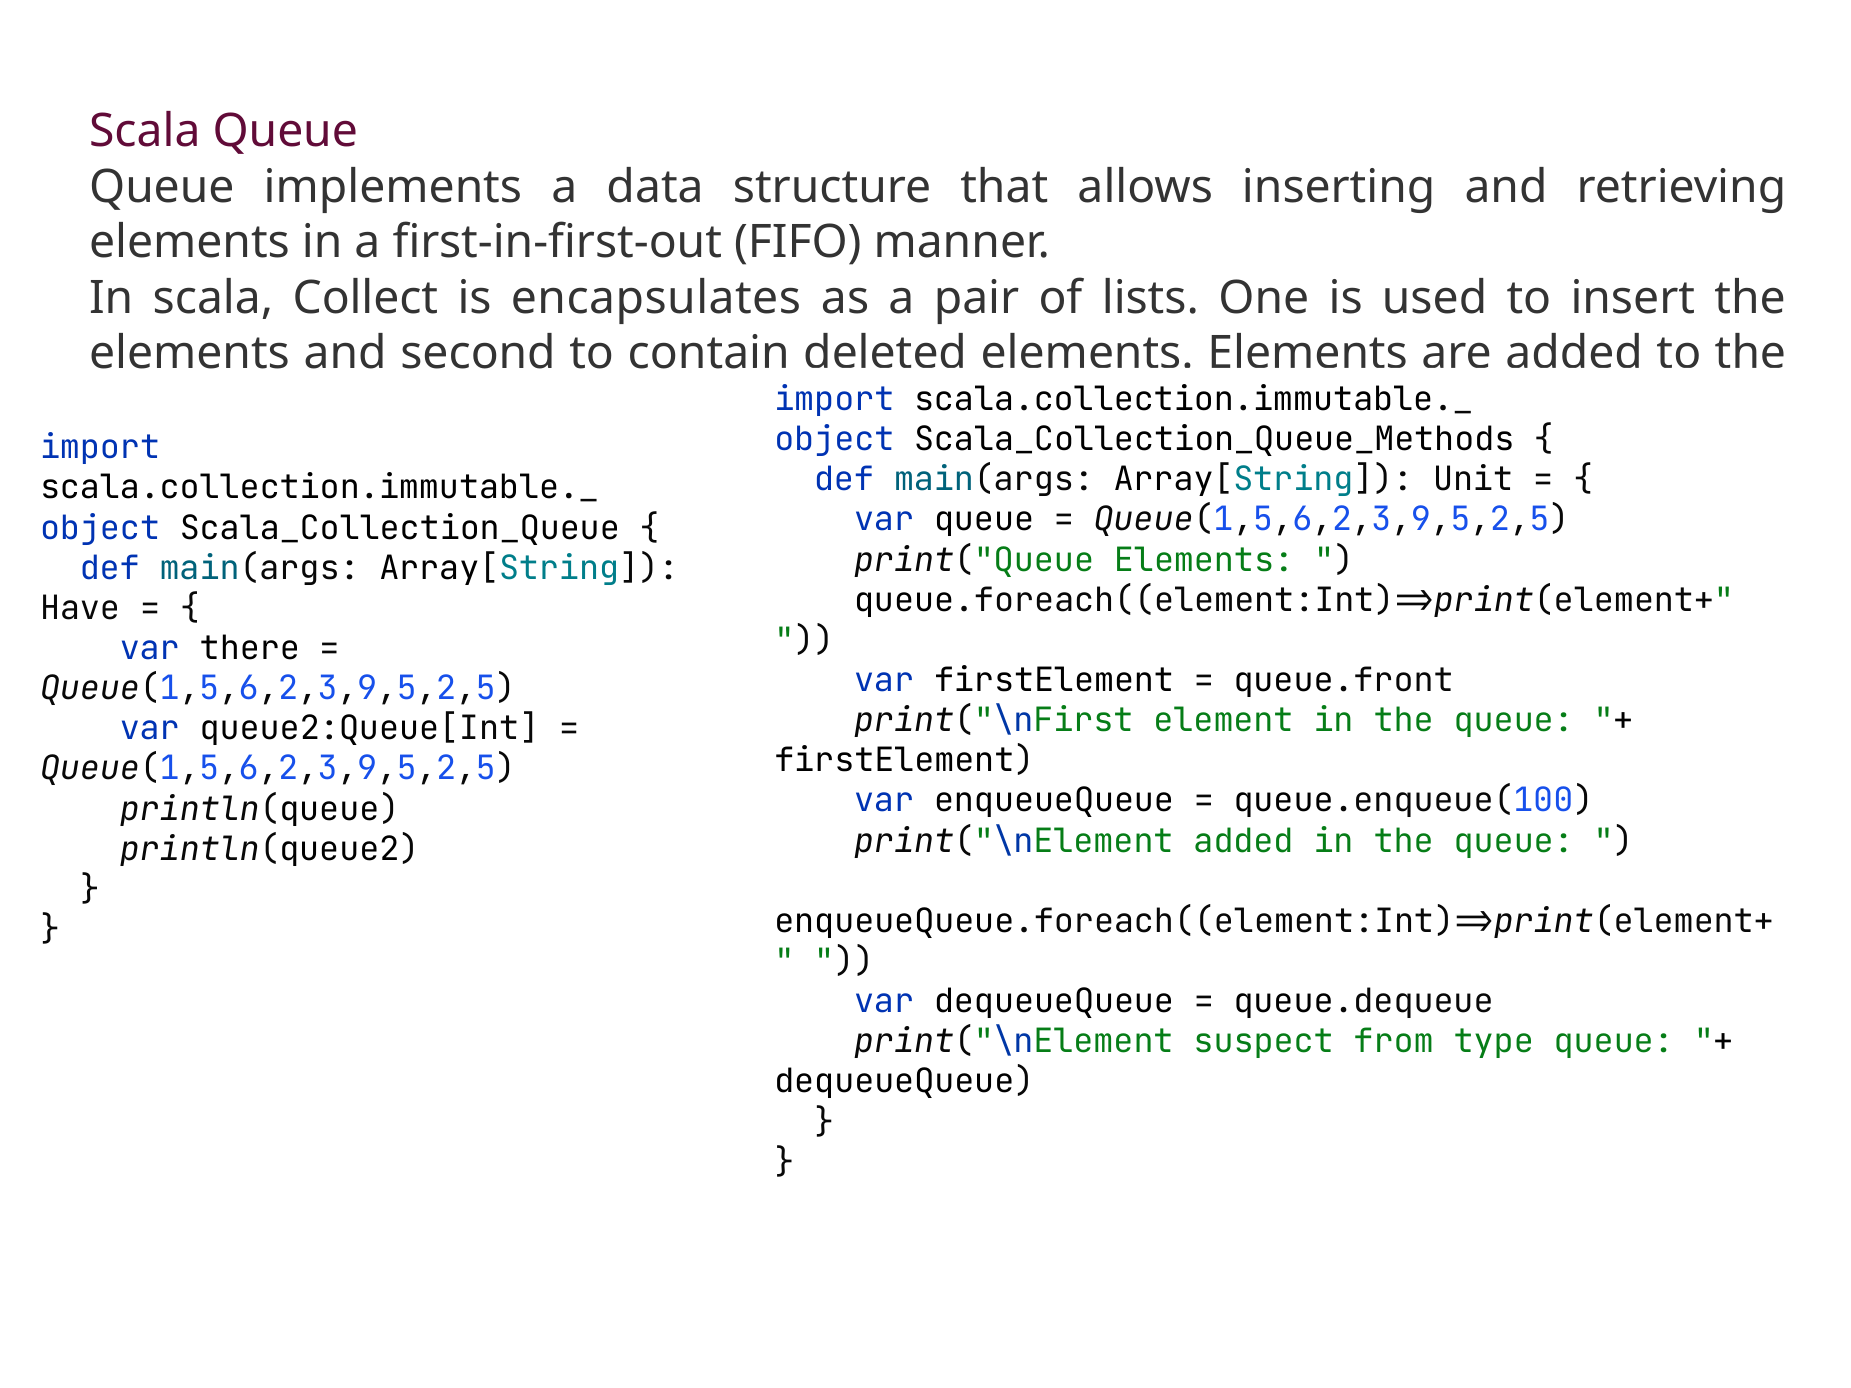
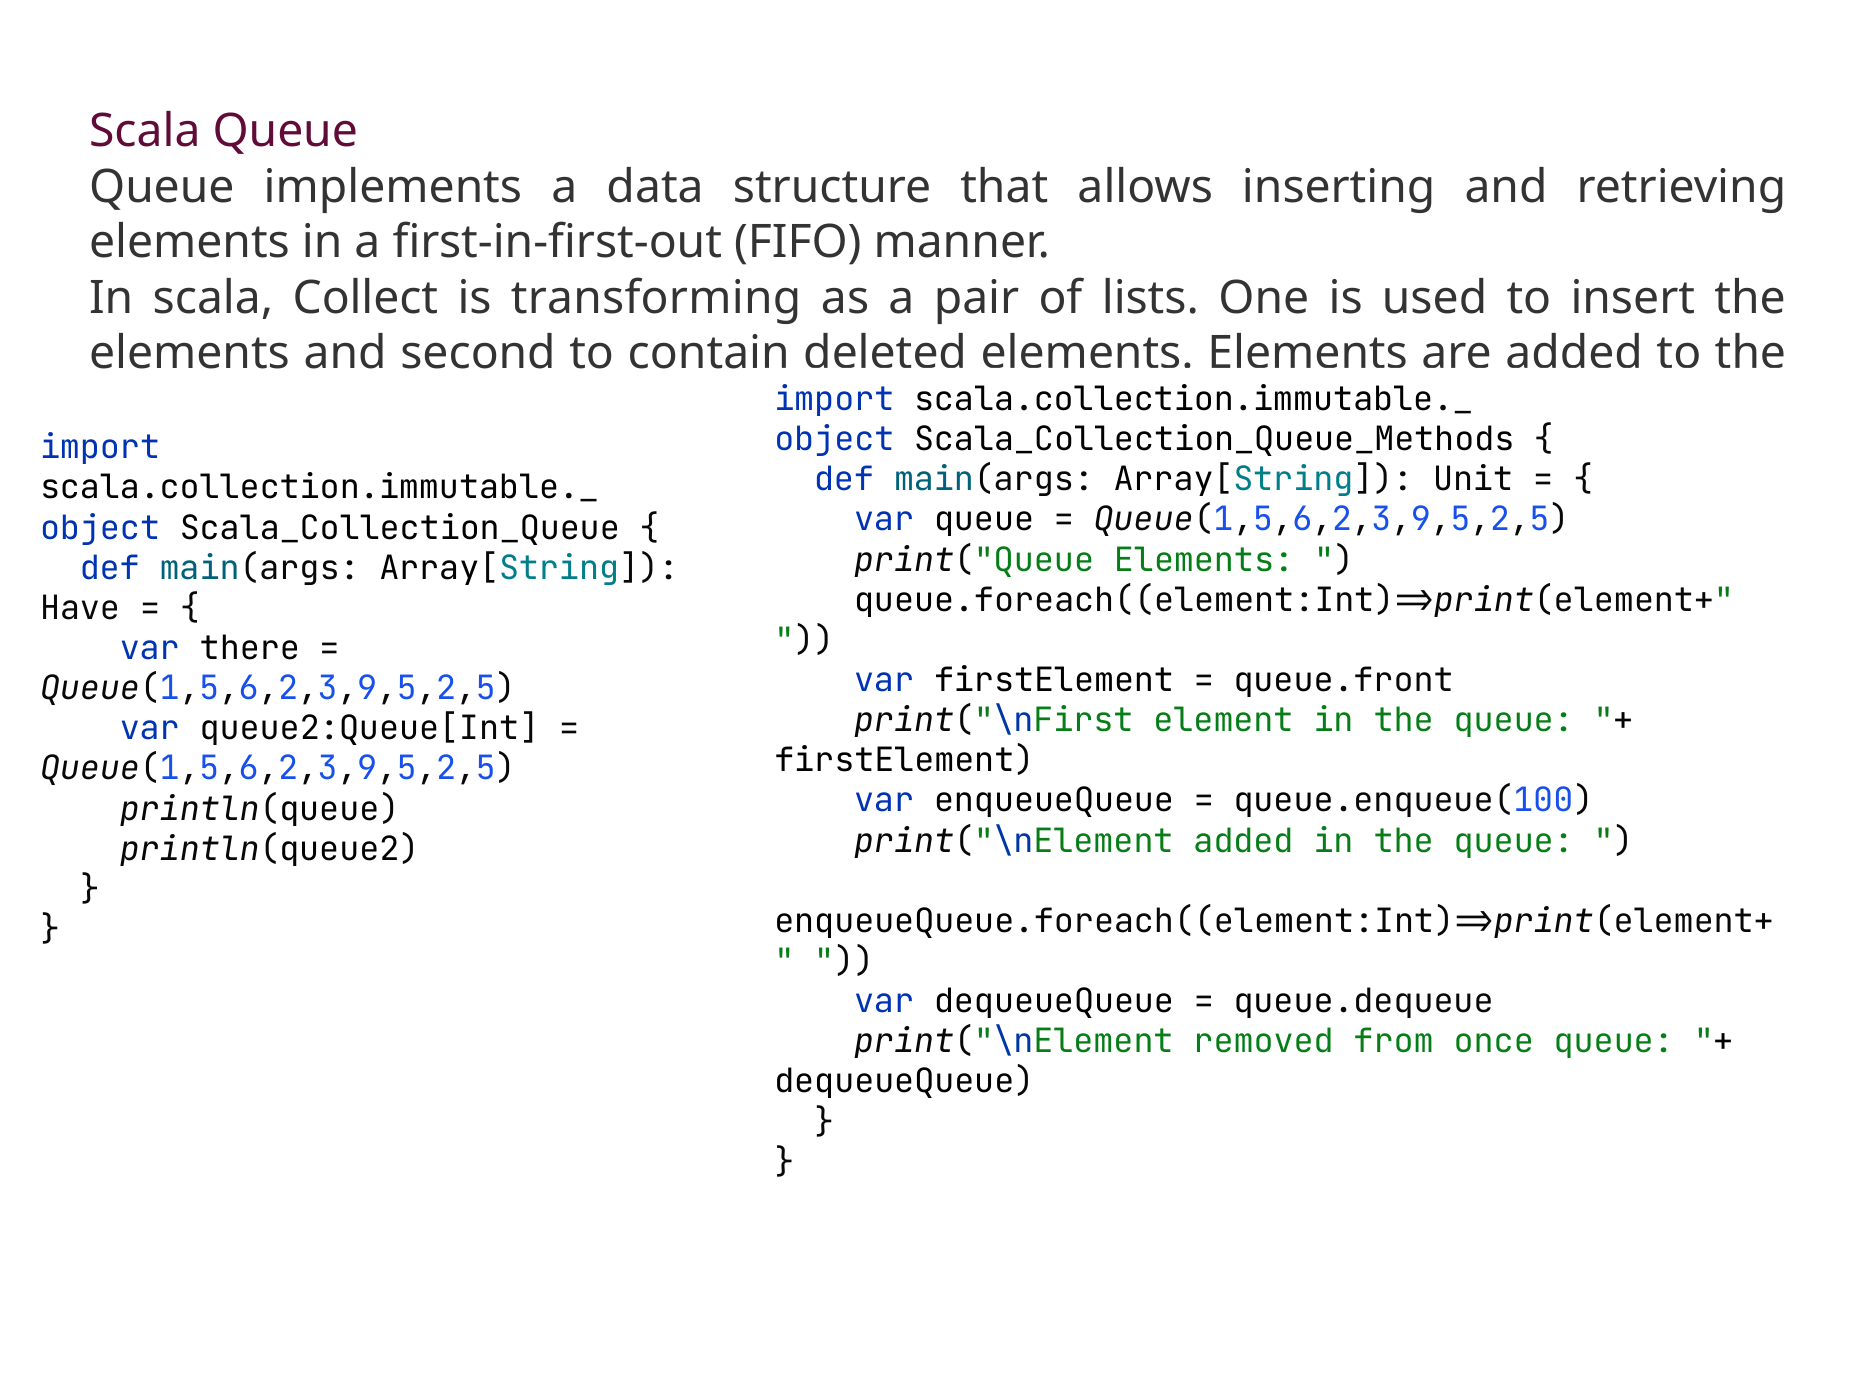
encapsulates: encapsulates -> transforming (656, 298)
print("\nElement suspect: suspect -> removed (1264, 1042)
type: type -> once (1494, 1042)
